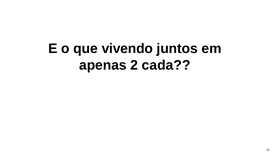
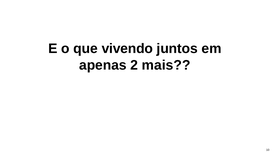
cada: cada -> mais (166, 65)
